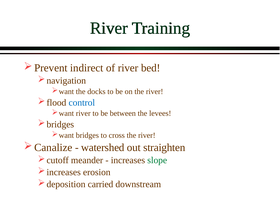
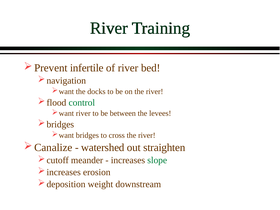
indirect: indirect -> infertile (87, 68)
control colour: blue -> green (82, 103)
carried: carried -> weight (100, 184)
